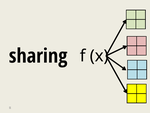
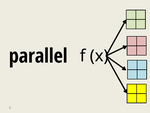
sharing: sharing -> parallel (38, 56)
